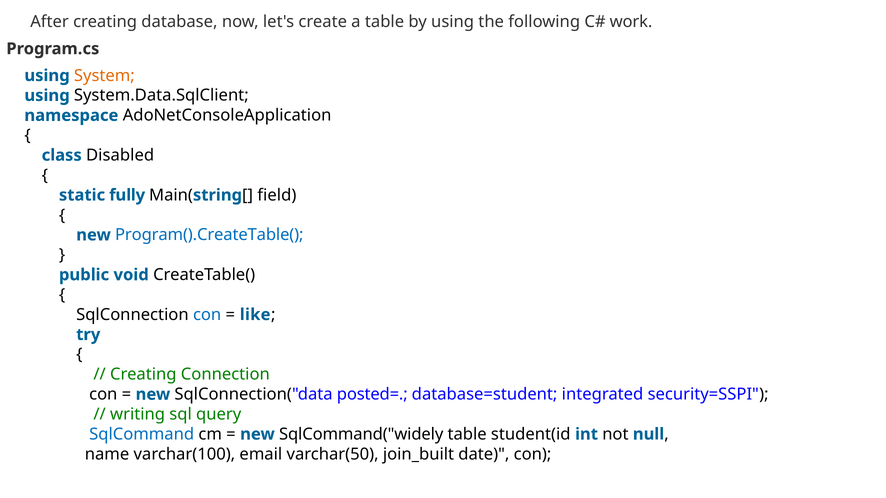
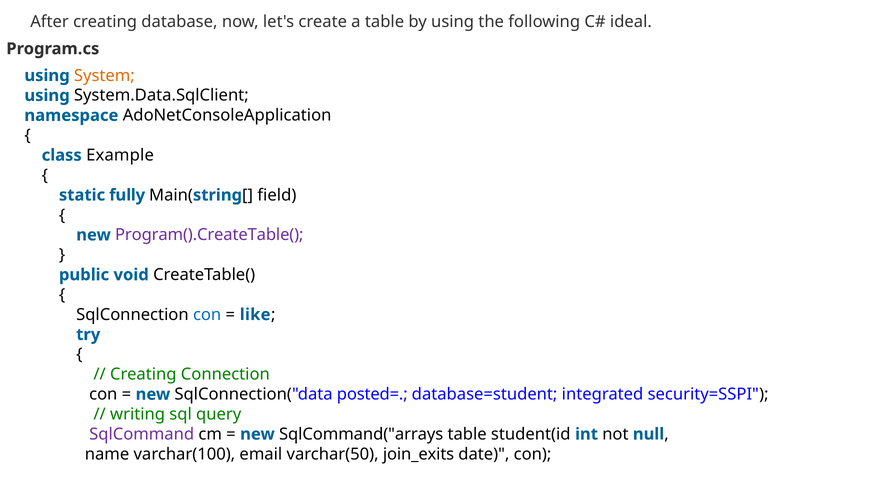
work: work -> ideal (631, 22)
Disabled: Disabled -> Example (120, 155)
Program().CreateTable( colour: blue -> purple (209, 235)
SqlCommand colour: blue -> purple (142, 434)
SqlCommand("widely: SqlCommand("widely -> SqlCommand("arrays (361, 434)
join_built: join_built -> join_exits (419, 454)
